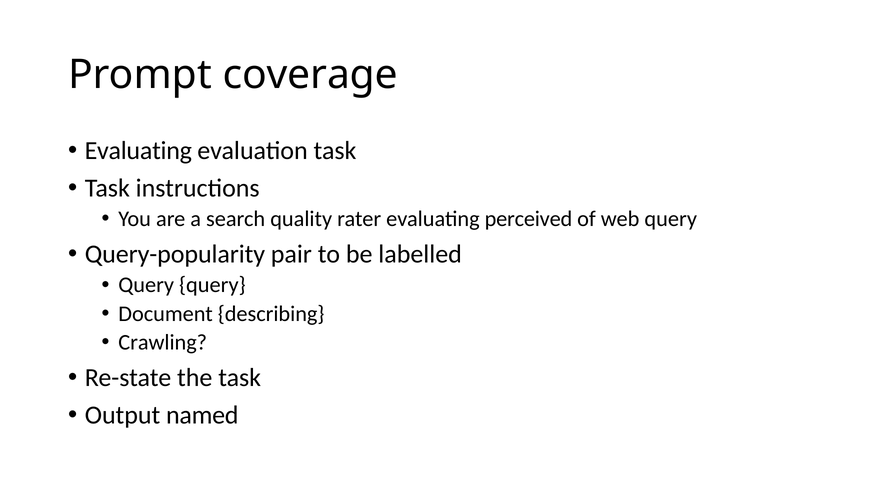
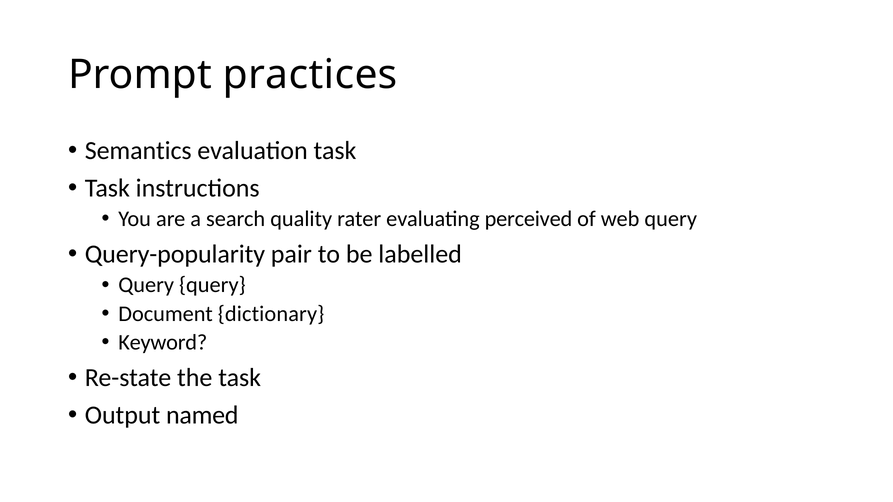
coverage: coverage -> practices (310, 75)
Evaluating: Evaluating -> Semantics (138, 151)
describing: describing -> dictionary (271, 314)
Crawling: Crawling -> Keyword (163, 343)
